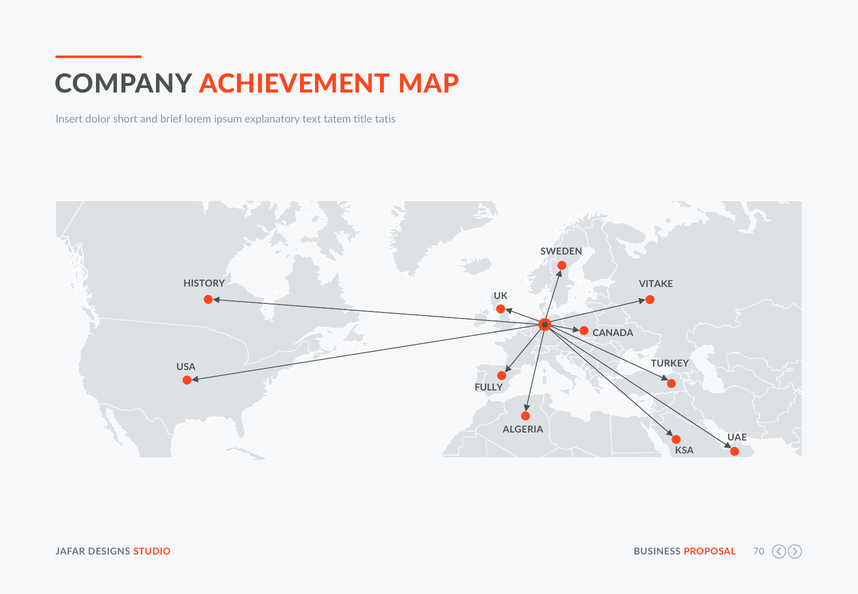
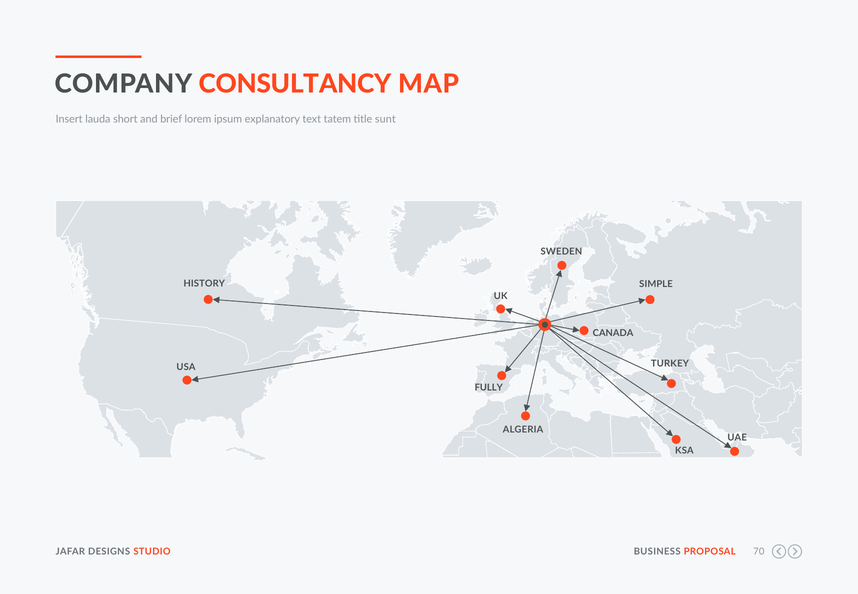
ACHIEVEMENT: ACHIEVEMENT -> CONSULTANCY (295, 84)
dolor: dolor -> lauda (98, 119)
tatis: tatis -> sunt (385, 119)
VITAKE: VITAKE -> SIMPLE (656, 284)
